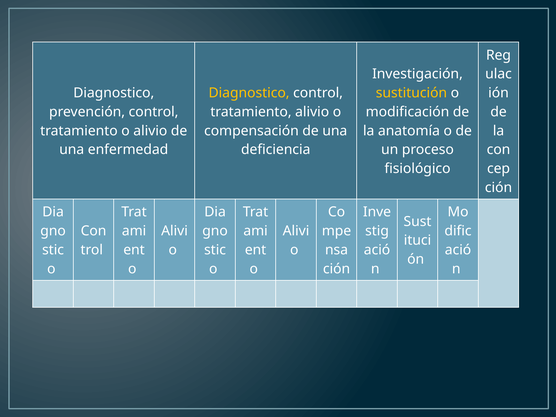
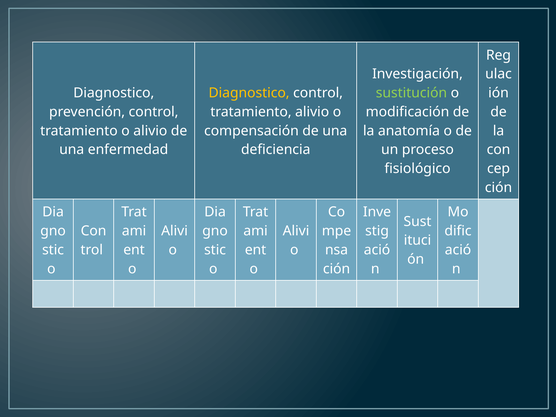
sustitución colour: yellow -> light green (411, 93)
